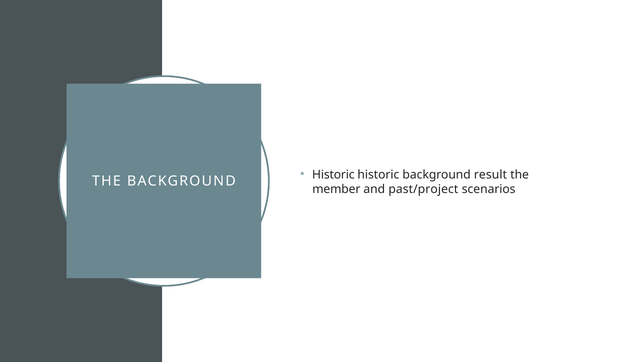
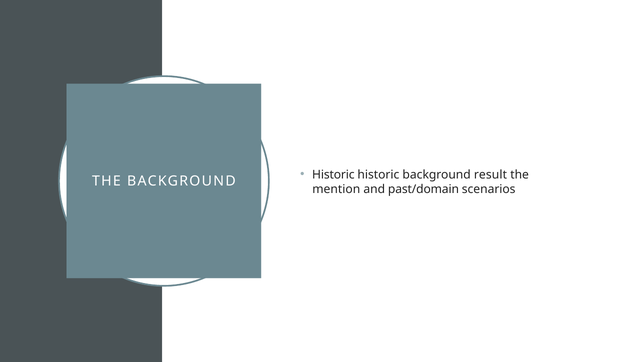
member: member -> mention (336, 189)
past/project: past/project -> past/domain (423, 189)
